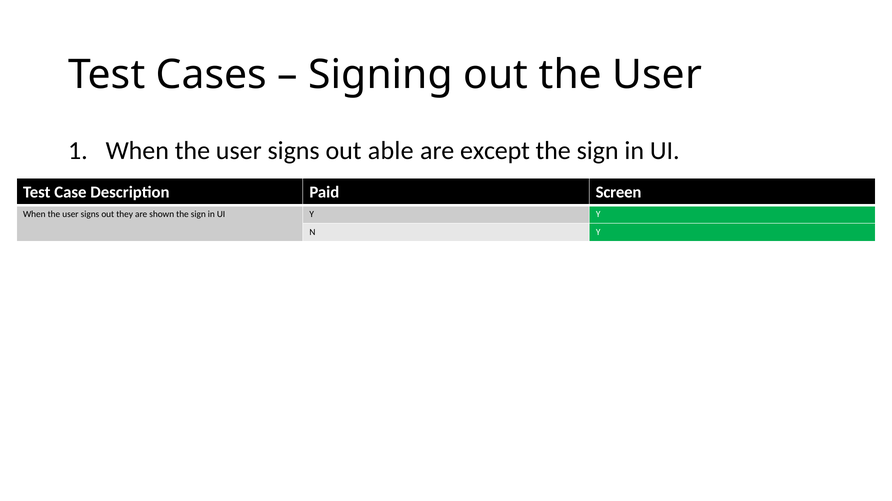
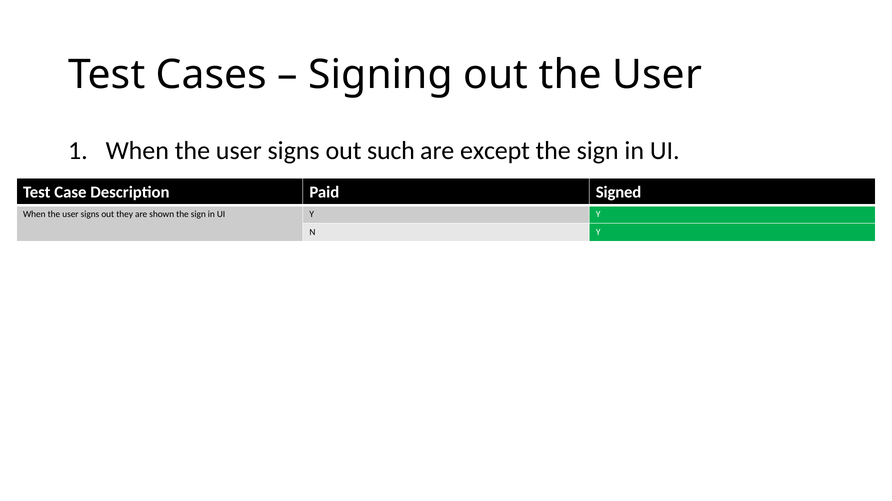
able: able -> such (391, 151)
Screen: Screen -> Signed (619, 192)
